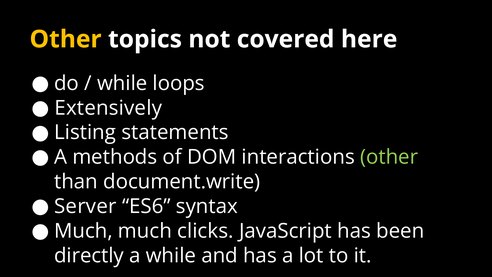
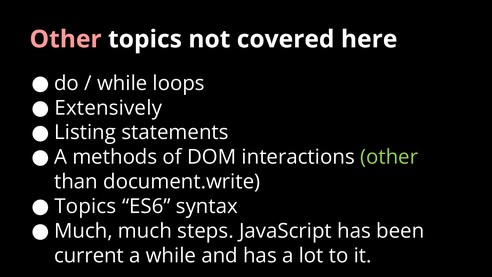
Other colour: yellow -> pink (66, 39)
Server: Server -> Topics (85, 206)
clicks: clicks -> steps (205, 231)
directly: directly -> current (89, 255)
